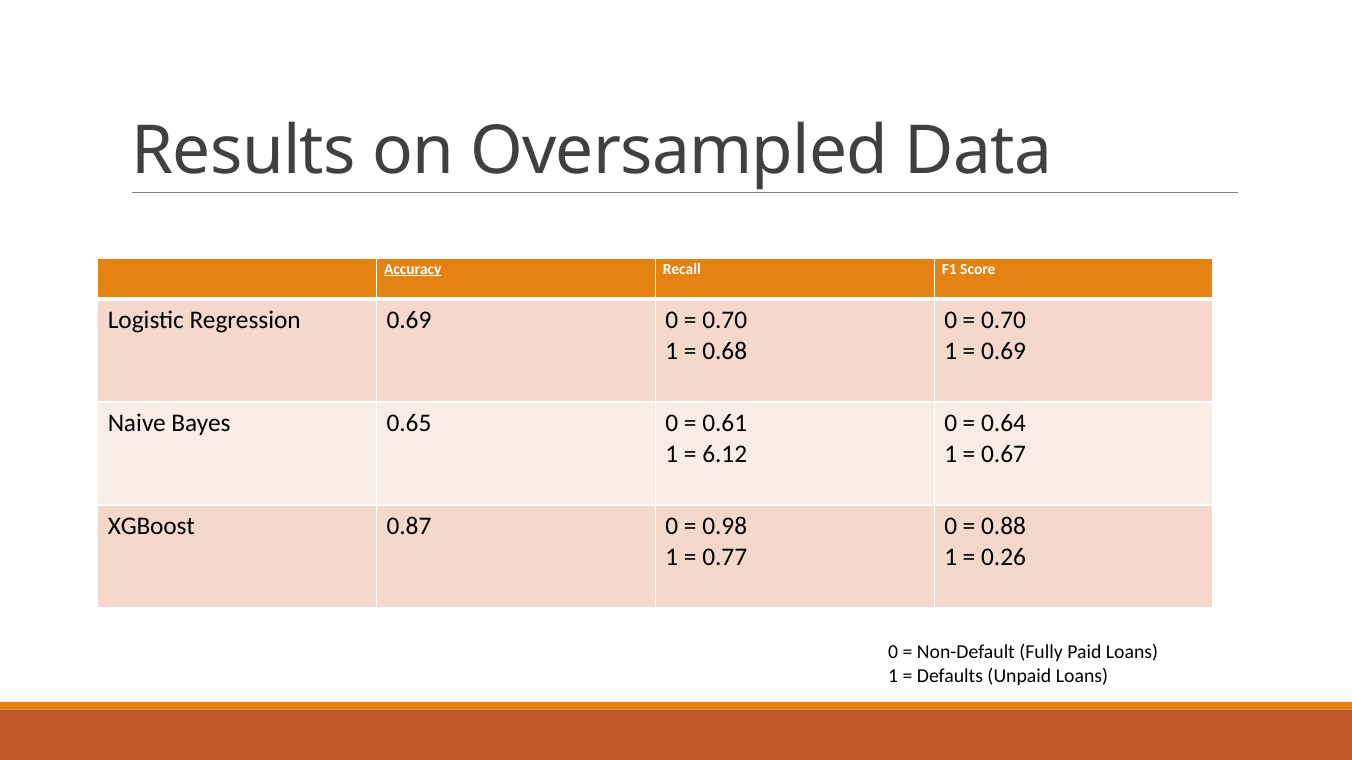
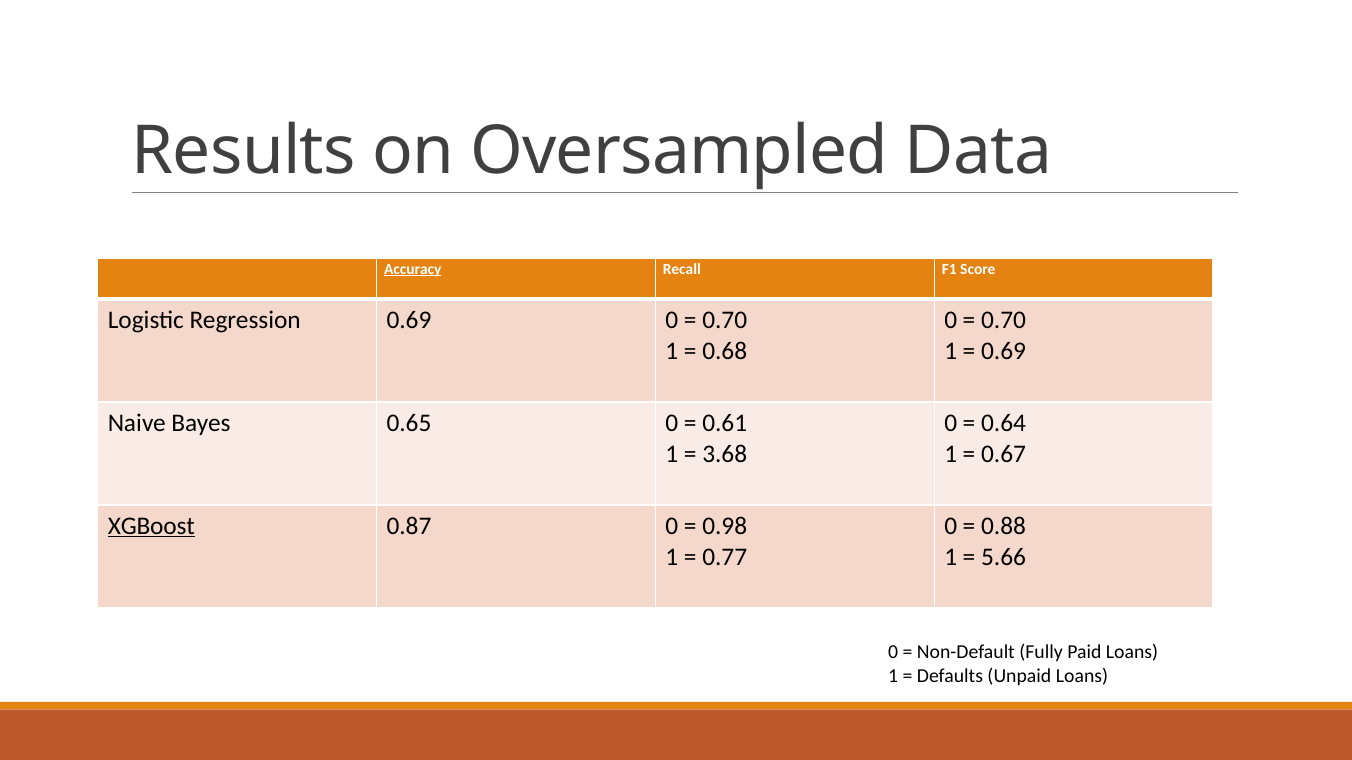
6.12: 6.12 -> 3.68 (725, 454)
XGBoost underline: none -> present (151, 526)
0.26: 0.26 -> 5.66 (1004, 557)
